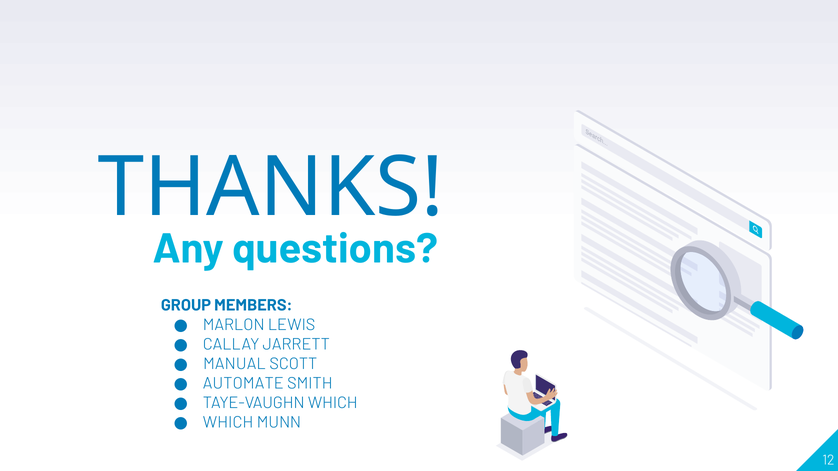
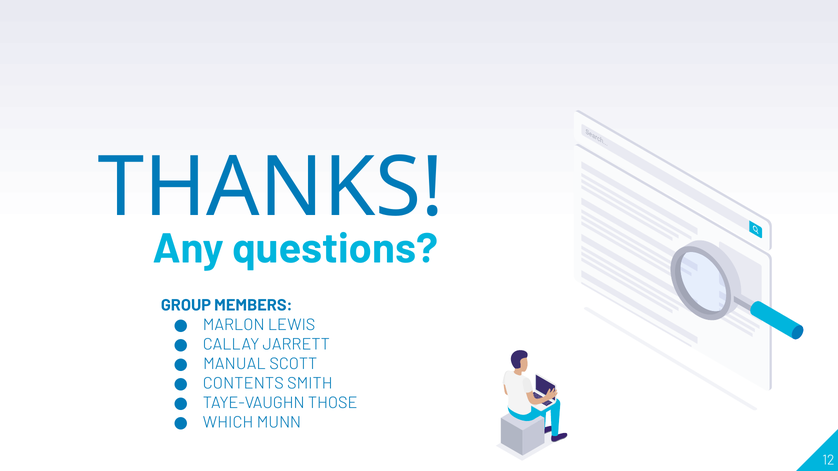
AUTOMATE: AUTOMATE -> CONTENTS (243, 384)
TAYE-VAUGHN WHICH: WHICH -> THOSE (333, 403)
